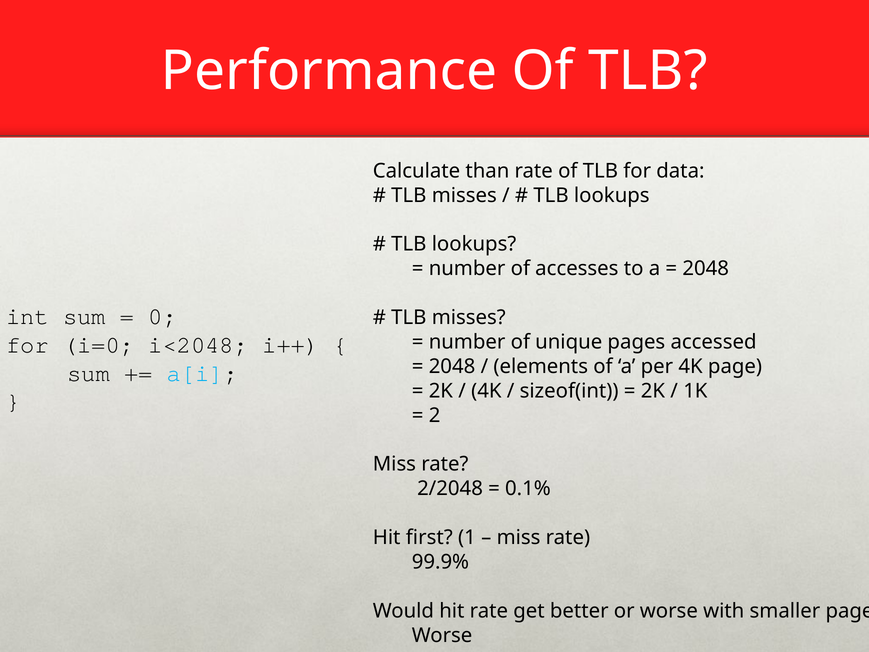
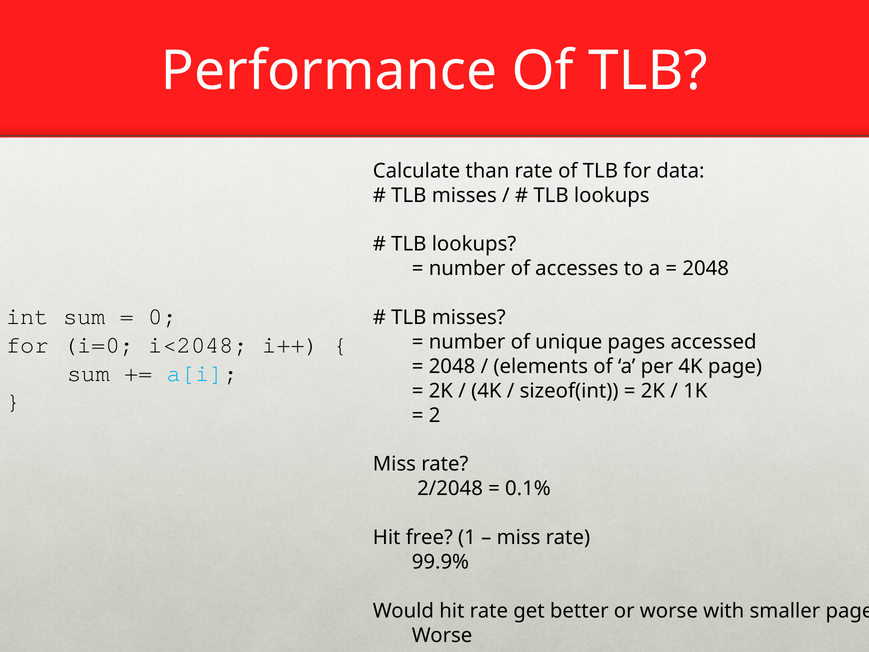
first: first -> free (429, 537)
